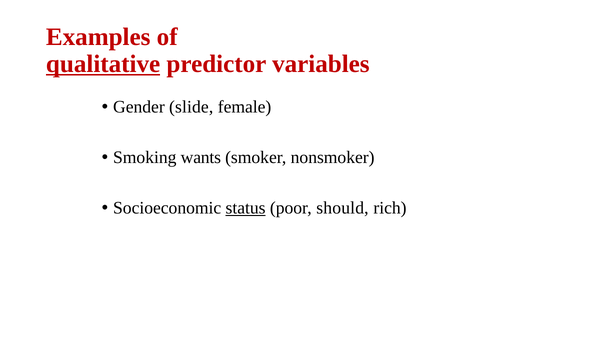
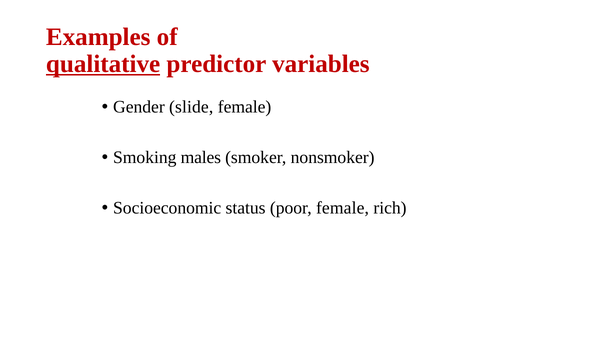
wants: wants -> males (201, 158)
status underline: present -> none (246, 208)
poor should: should -> female (342, 208)
